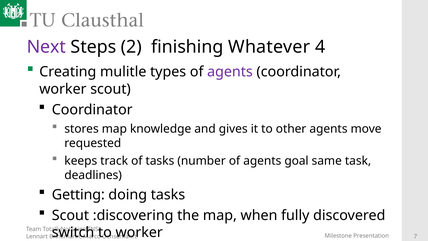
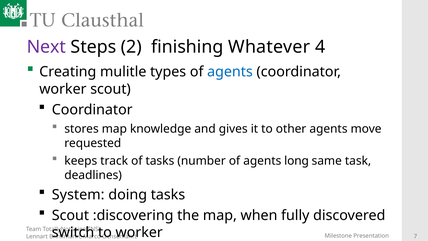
agents colour: purple -> blue (230, 72)
goal: goal -> long (297, 161)
Getting: Getting -> System (78, 195)
